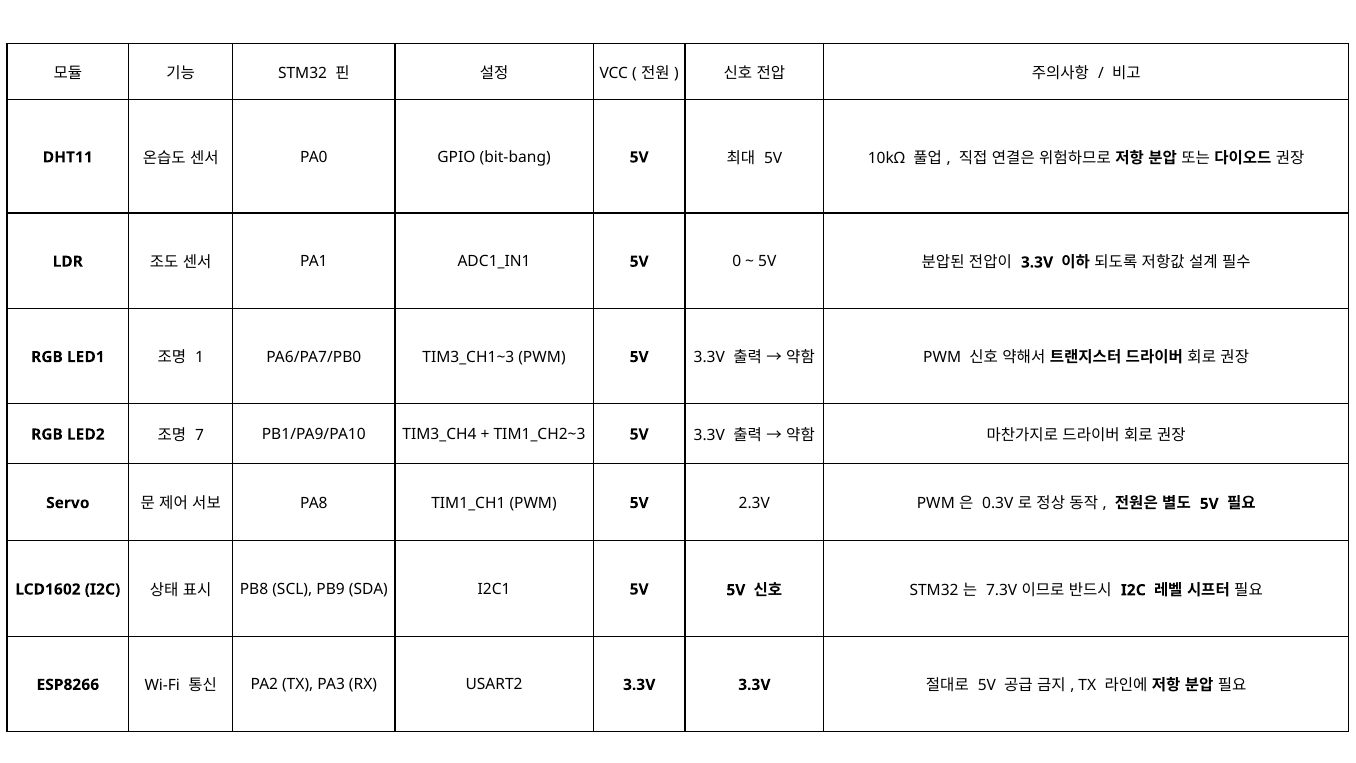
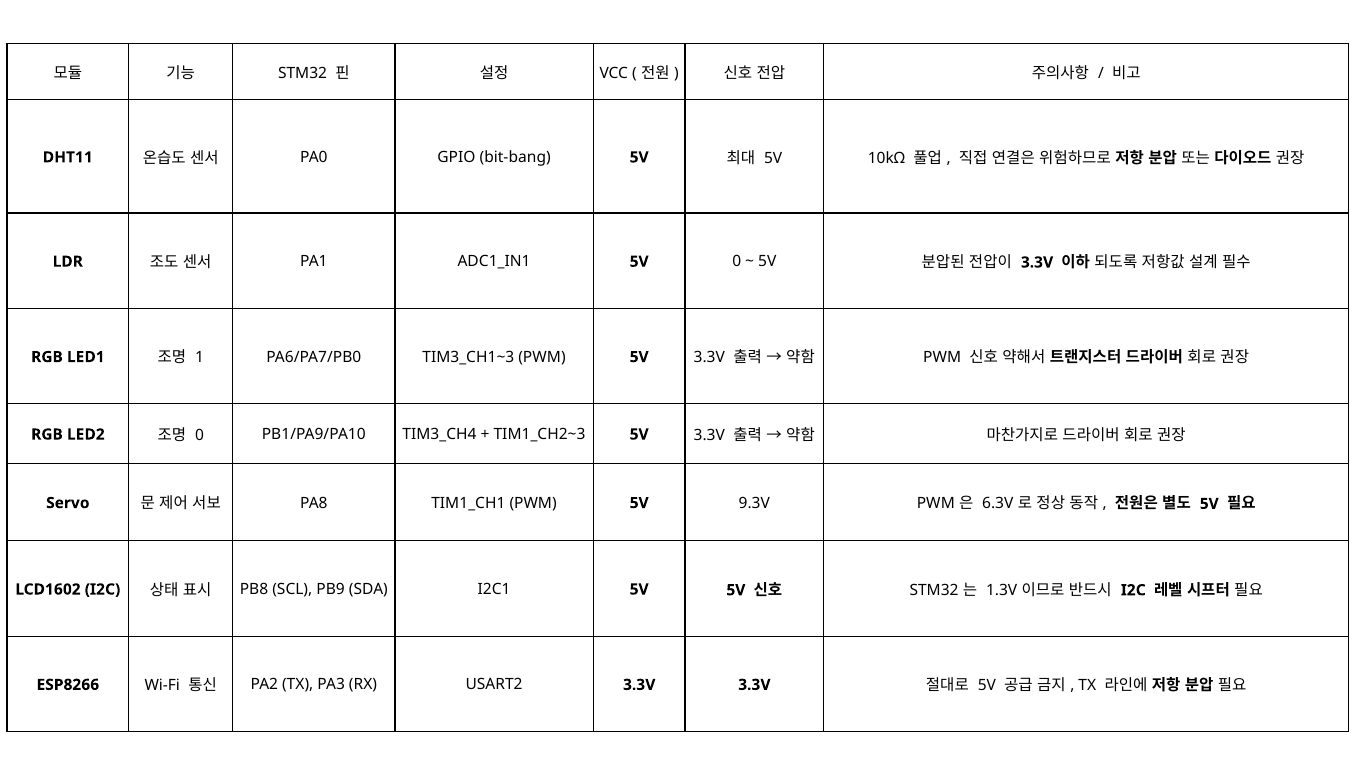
7: 7 -> 0 (200, 435)
2.3V: 2.3V -> 9.3V (754, 503)
0.3V: 0.3V -> 6.3V (998, 504)
7.3V: 7.3V -> 1.3V (1002, 590)
